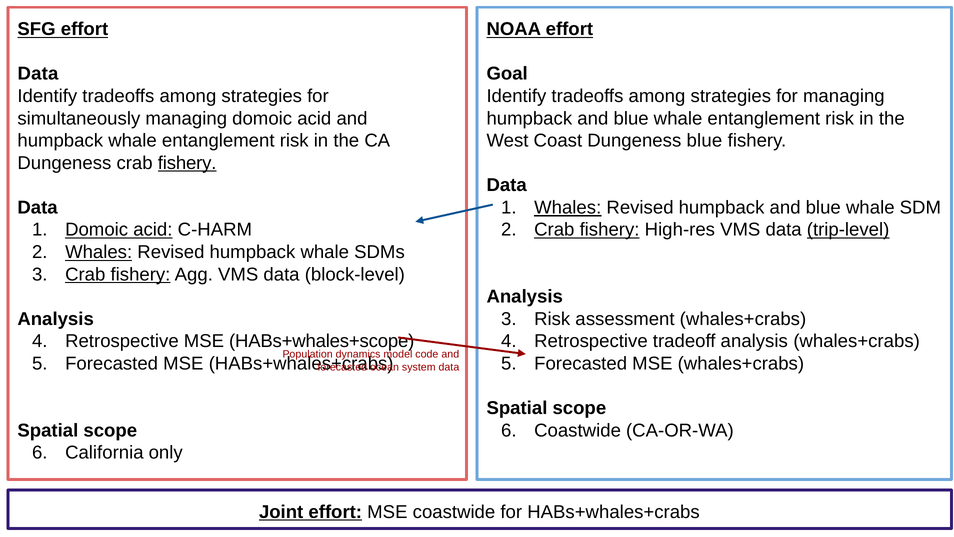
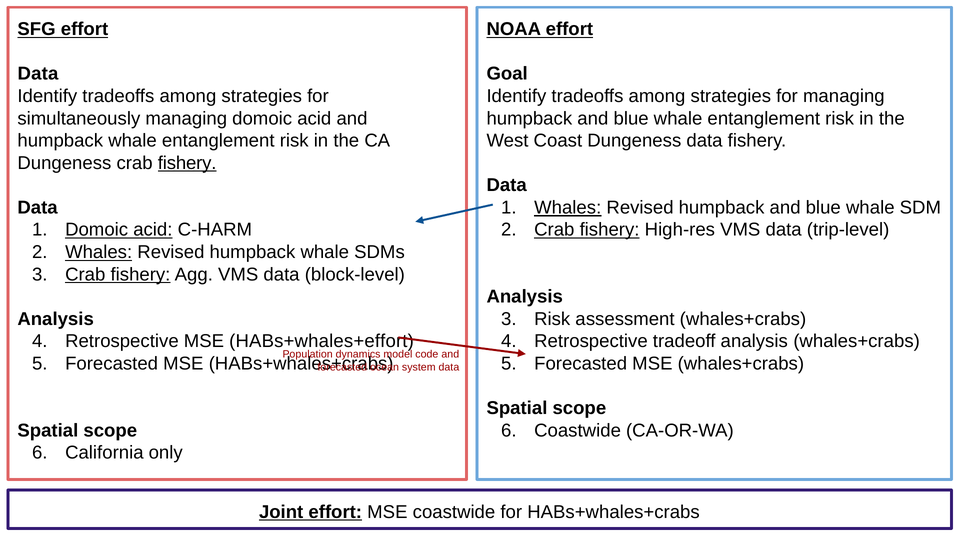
Dungeness blue: blue -> data (705, 141)
trip-level underline: present -> none (848, 230)
HABs+whales+scope: HABs+whales+scope -> HABs+whales+effort (322, 341)
